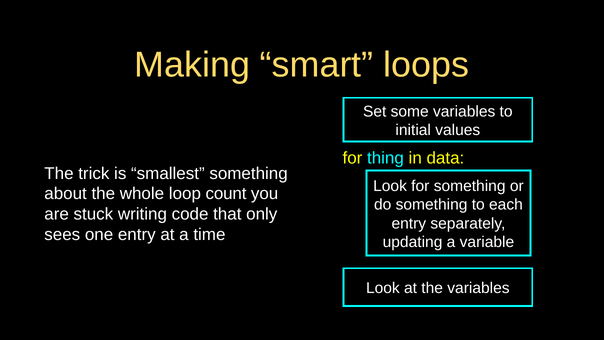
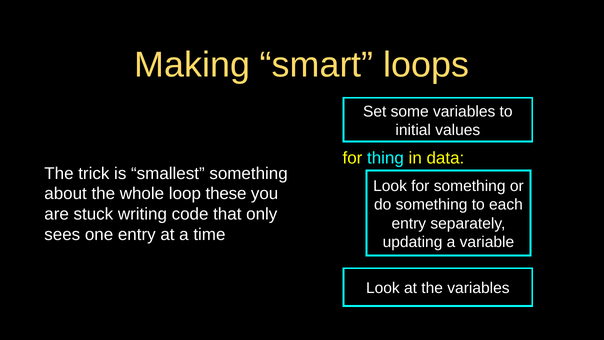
count: count -> these (226, 194)
